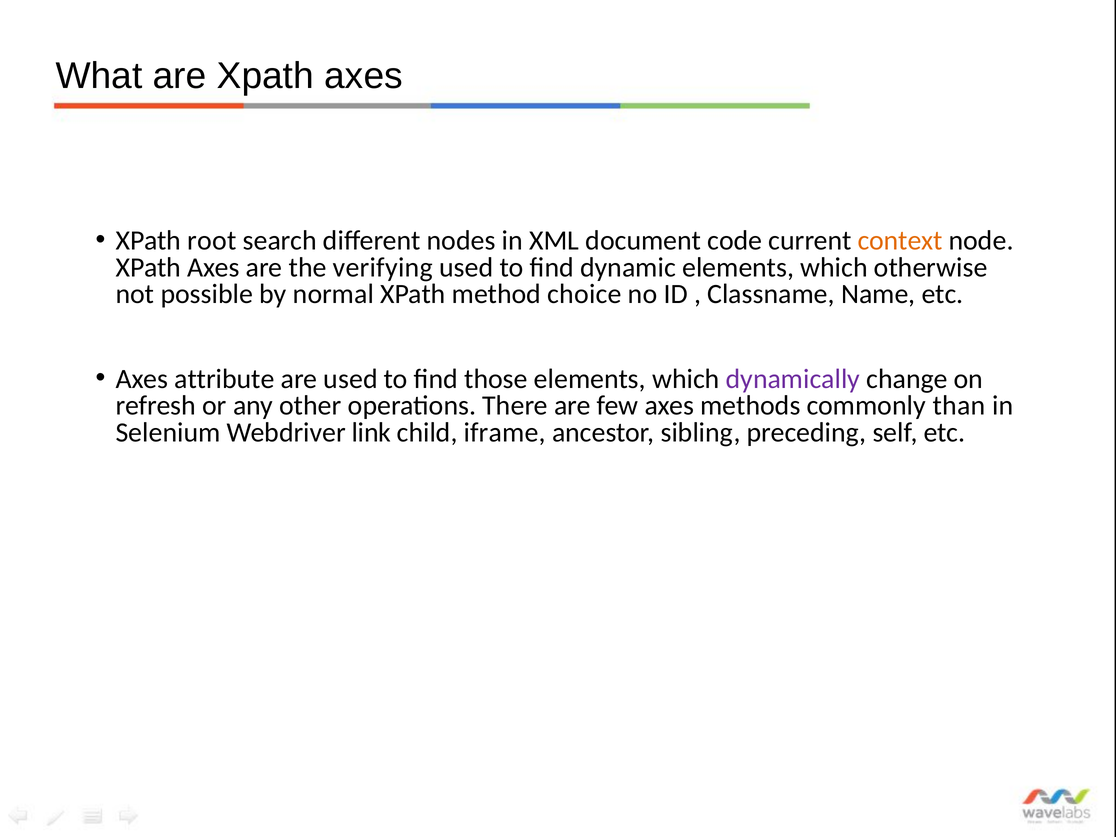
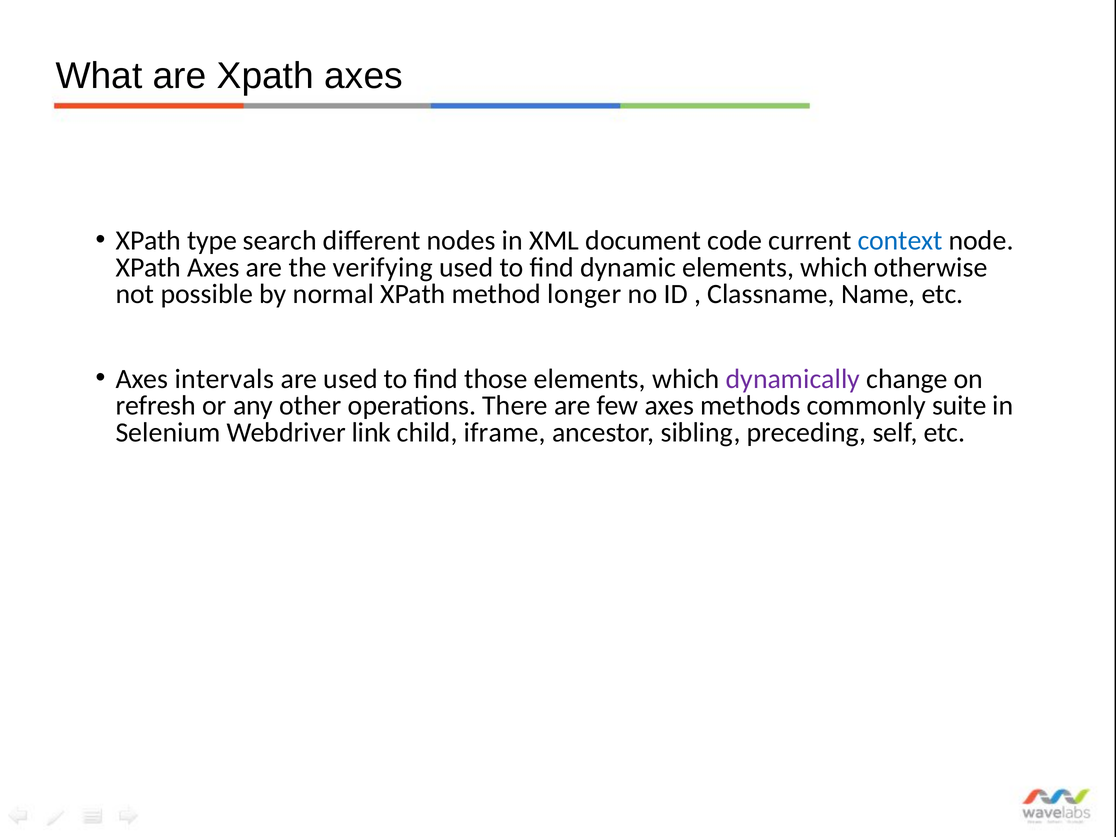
root: root -> type (212, 241)
context colour: orange -> blue (900, 241)
choice: choice -> longer (584, 294)
attribute: attribute -> intervals (224, 379)
than: than -> suite (959, 406)
